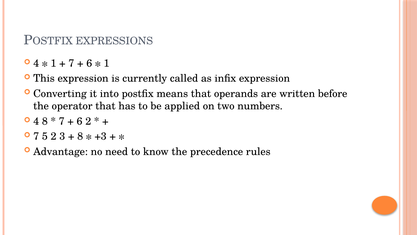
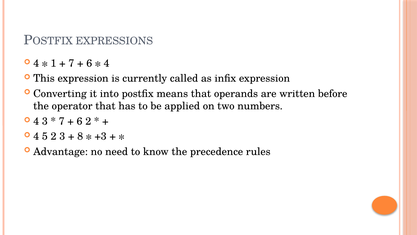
1: 1 -> 4 (106, 63)
4 8: 8 -> 3 (45, 121)
7: 7 -> 4 (36, 136)
